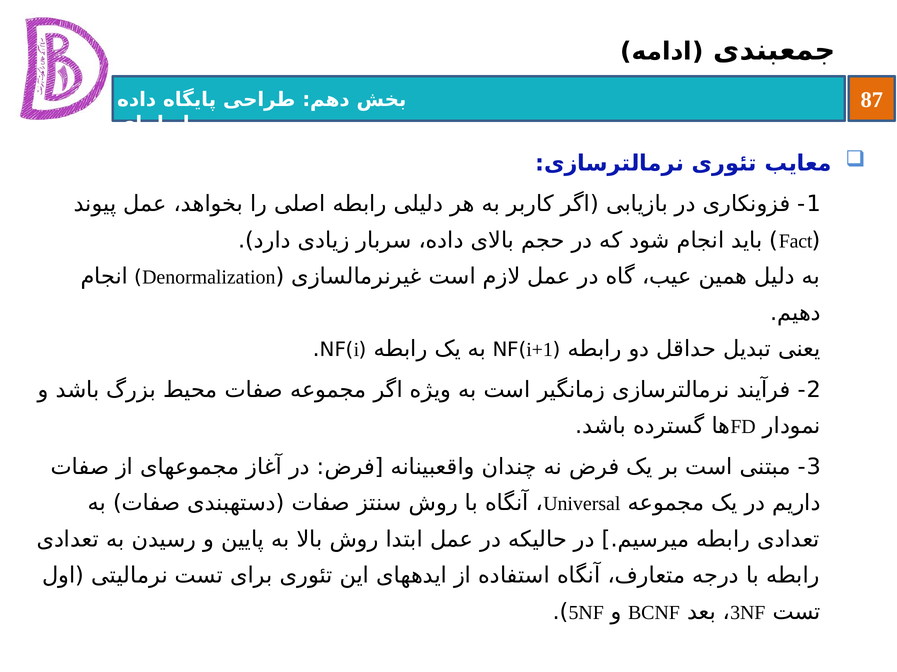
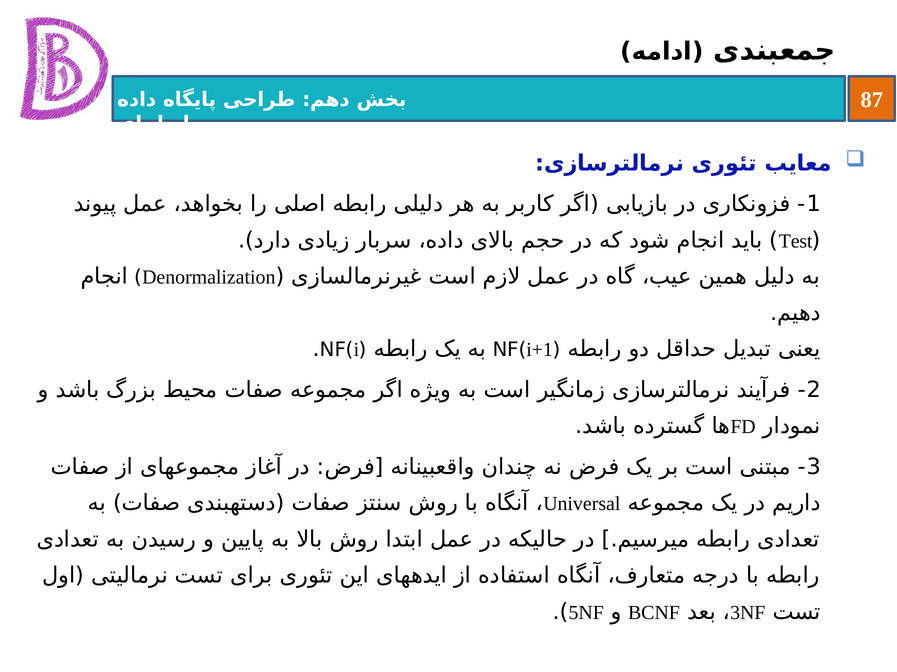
Fact: Fact -> Test (796, 241)
